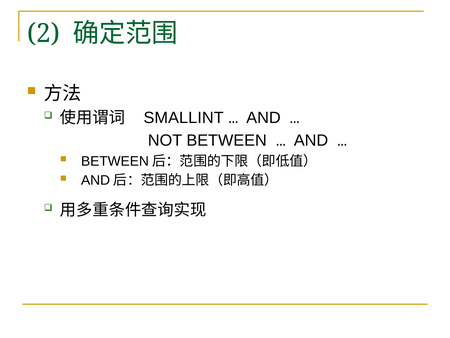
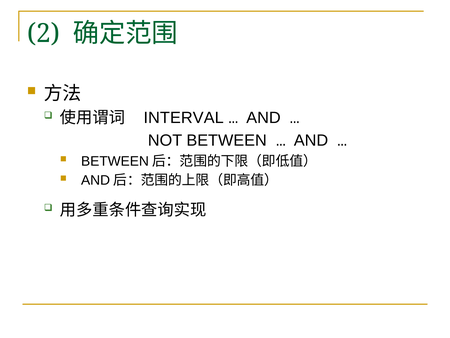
SMALLINT: SMALLINT -> INTERVAL (184, 118)
